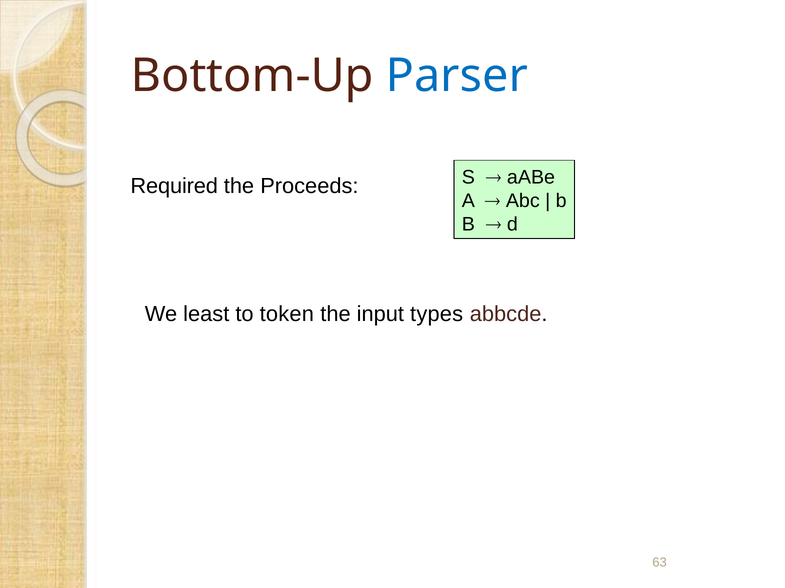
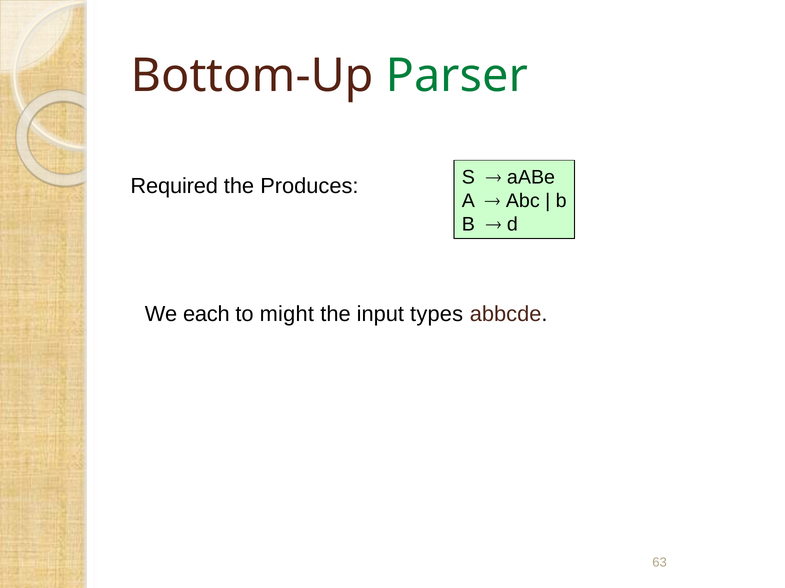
Parser colour: blue -> green (457, 76)
Proceeds: Proceeds -> Produces (309, 186)
least: least -> each (206, 314)
token: token -> might (287, 314)
